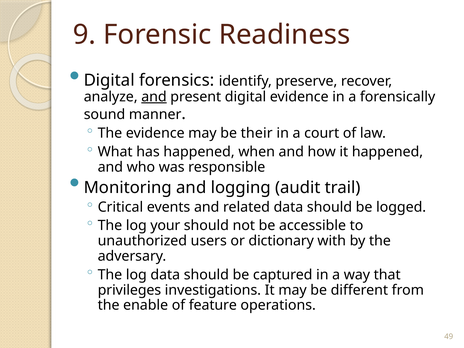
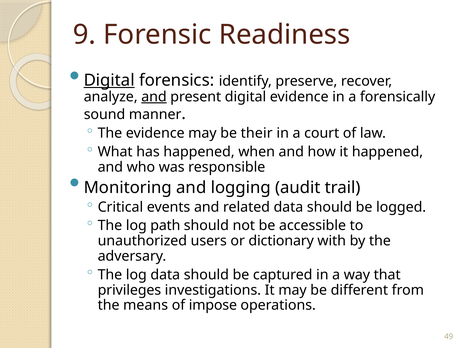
Digital underline: none -> present (109, 80)
your: your -> path (165, 226)
enable: enable -> means (146, 305)
feature: feature -> impose (213, 305)
